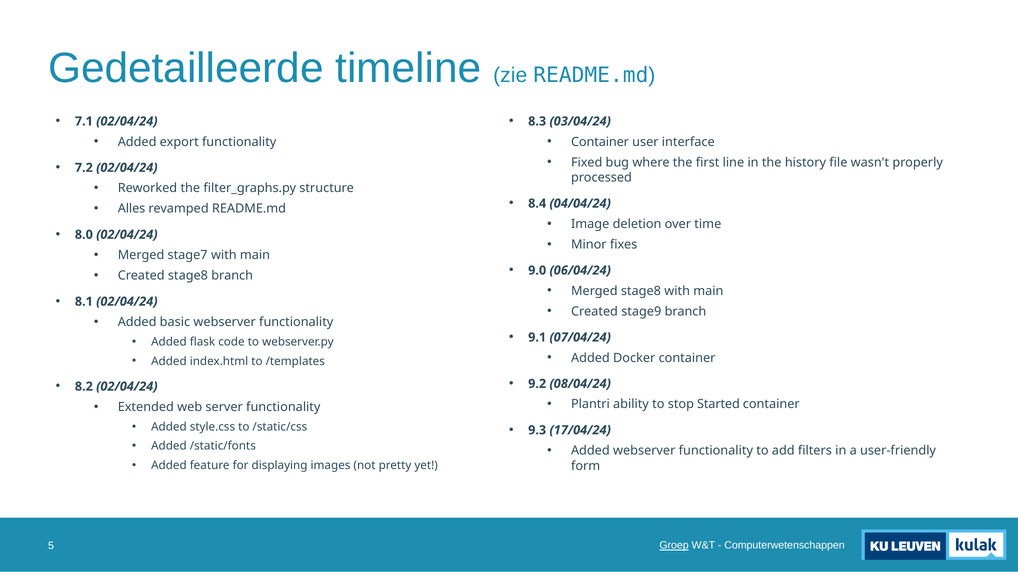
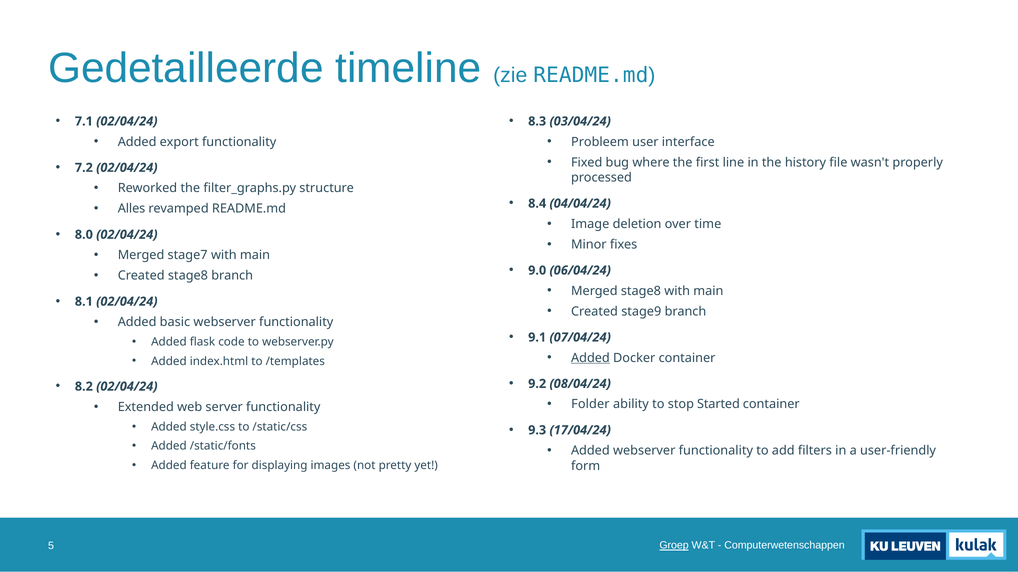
Container: Container -> Probleem (600, 142)
Added underline: none -> present (590, 358)
Plantri: Plantri -> Folder (590, 405)
